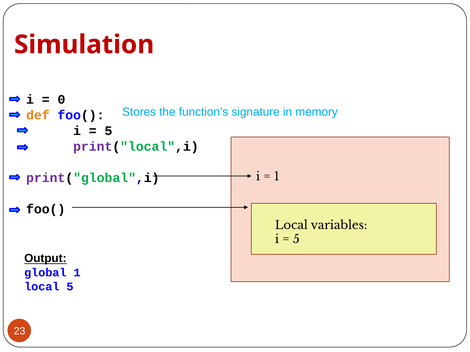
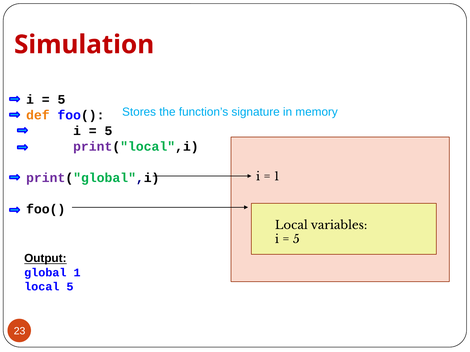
0: 0 -> 5 (61, 100)
